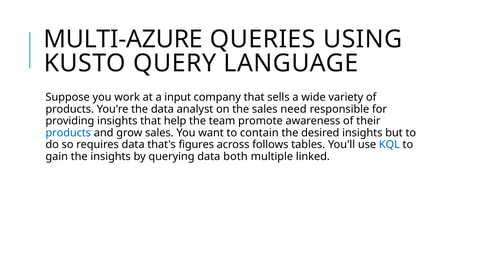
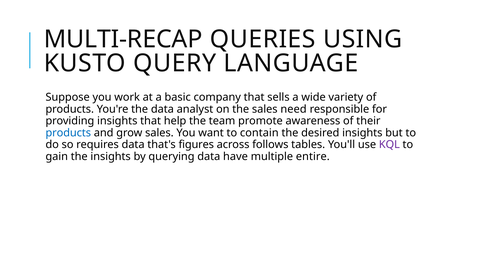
MULTI-AZURE: MULTI-AZURE -> MULTI-RECAP (123, 39)
input: input -> basic (178, 97)
KQL colour: blue -> purple (389, 145)
both: both -> have (235, 156)
linked: linked -> entire (313, 156)
